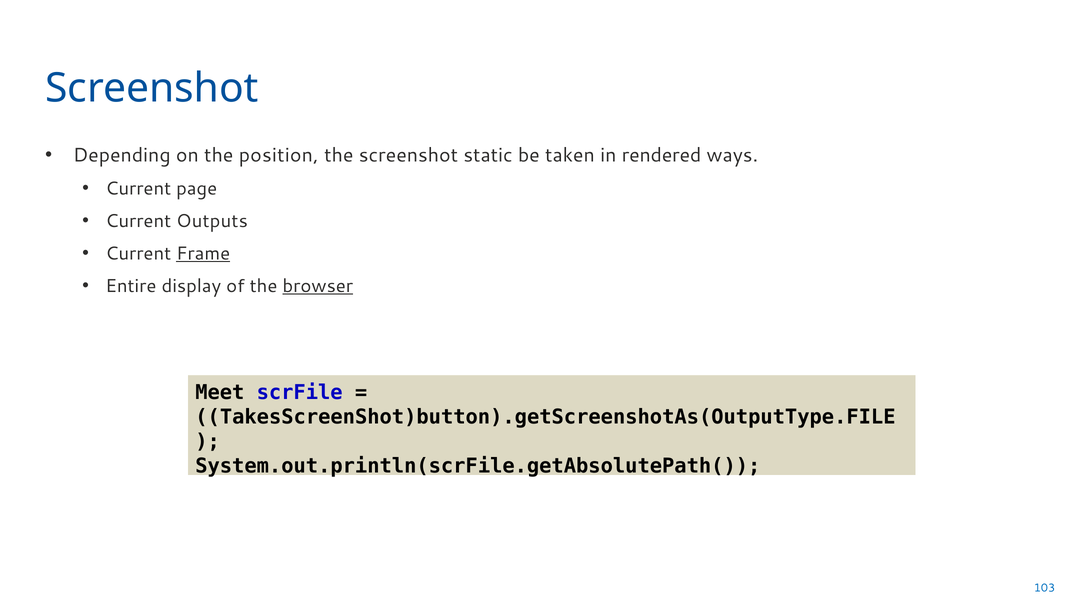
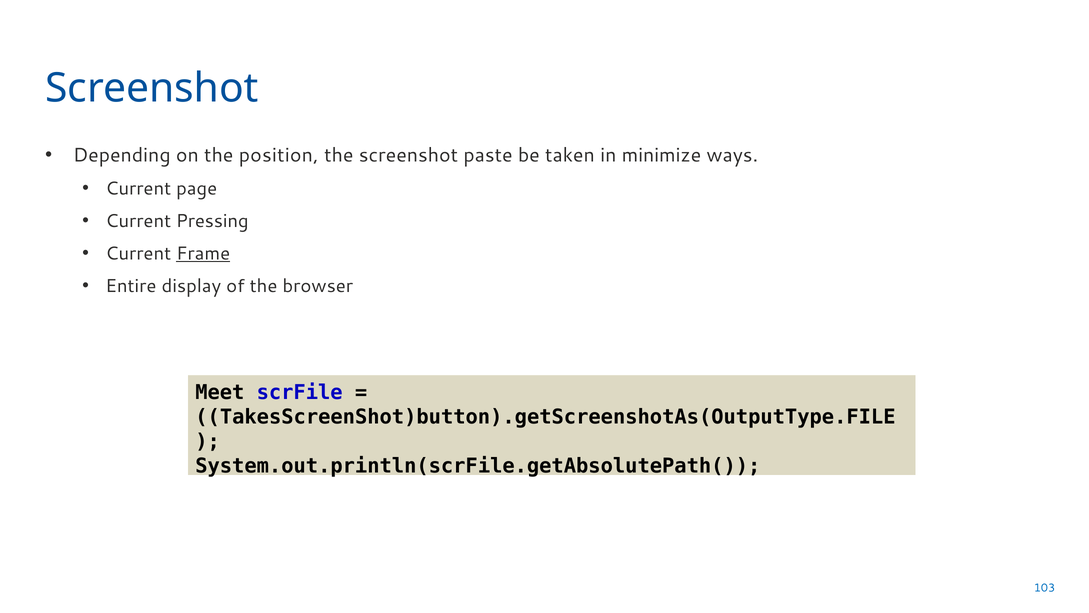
static: static -> paste (488, 155)
rendered: rendered -> minimize (661, 155)
Outputs: Outputs -> Pressing (212, 221)
browser underline: present -> none (318, 286)
